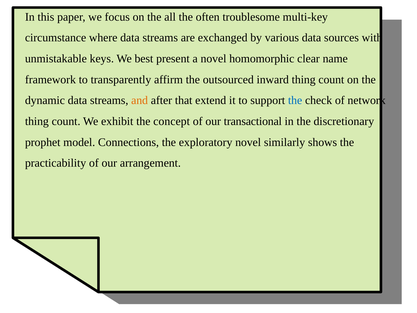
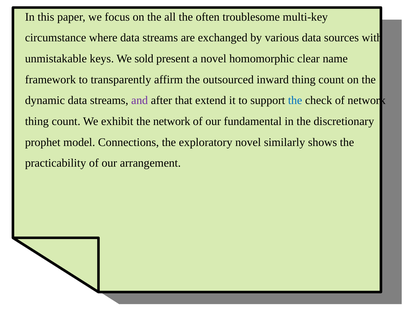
best: best -> sold (144, 59)
and colour: orange -> purple (140, 100)
the concept: concept -> network (172, 121)
transactional: transactional -> fundamental (253, 121)
